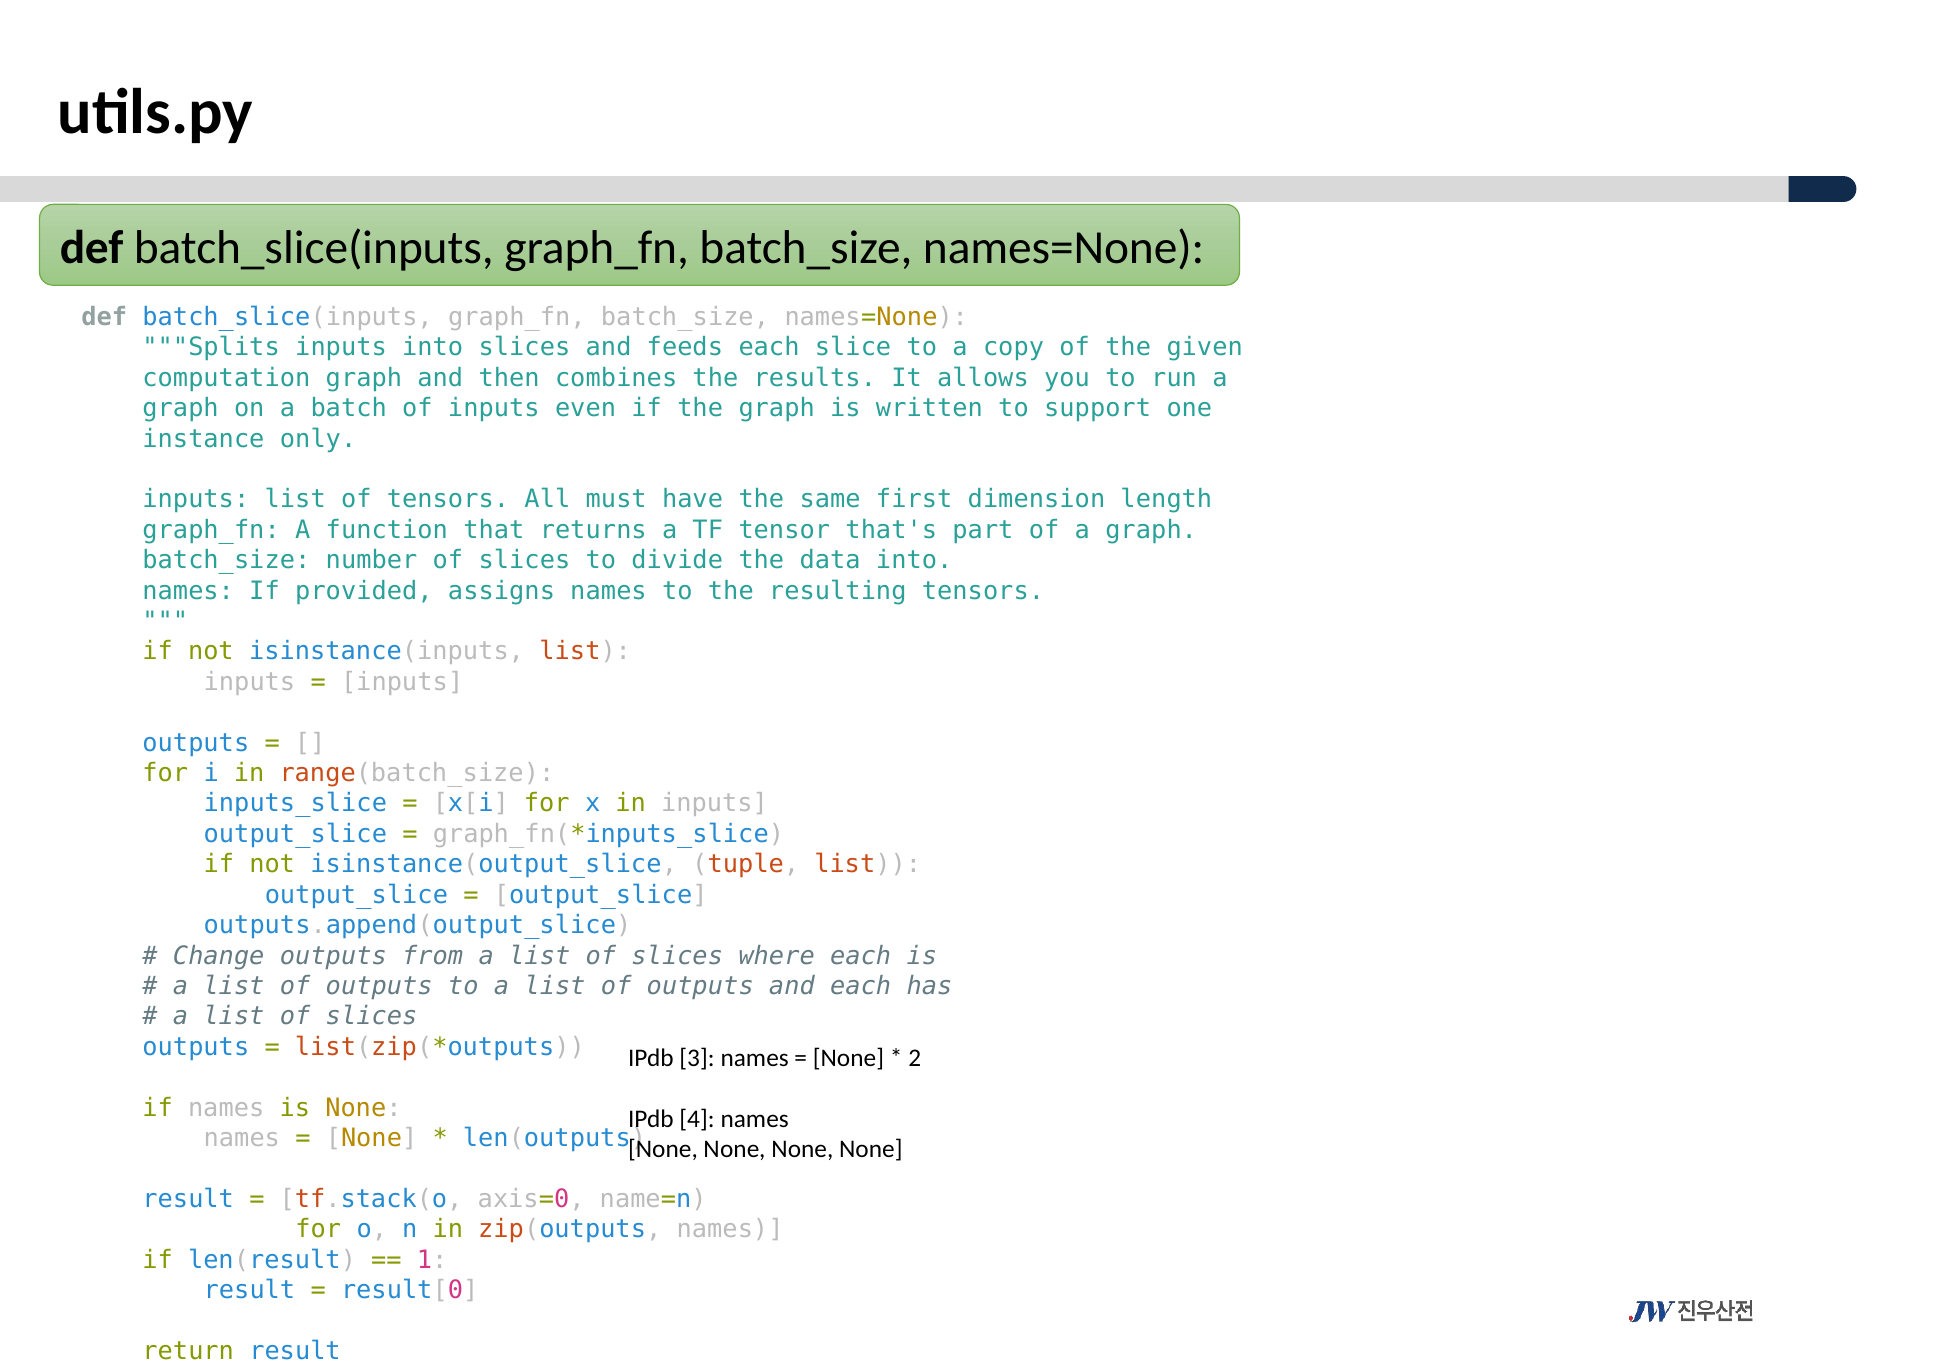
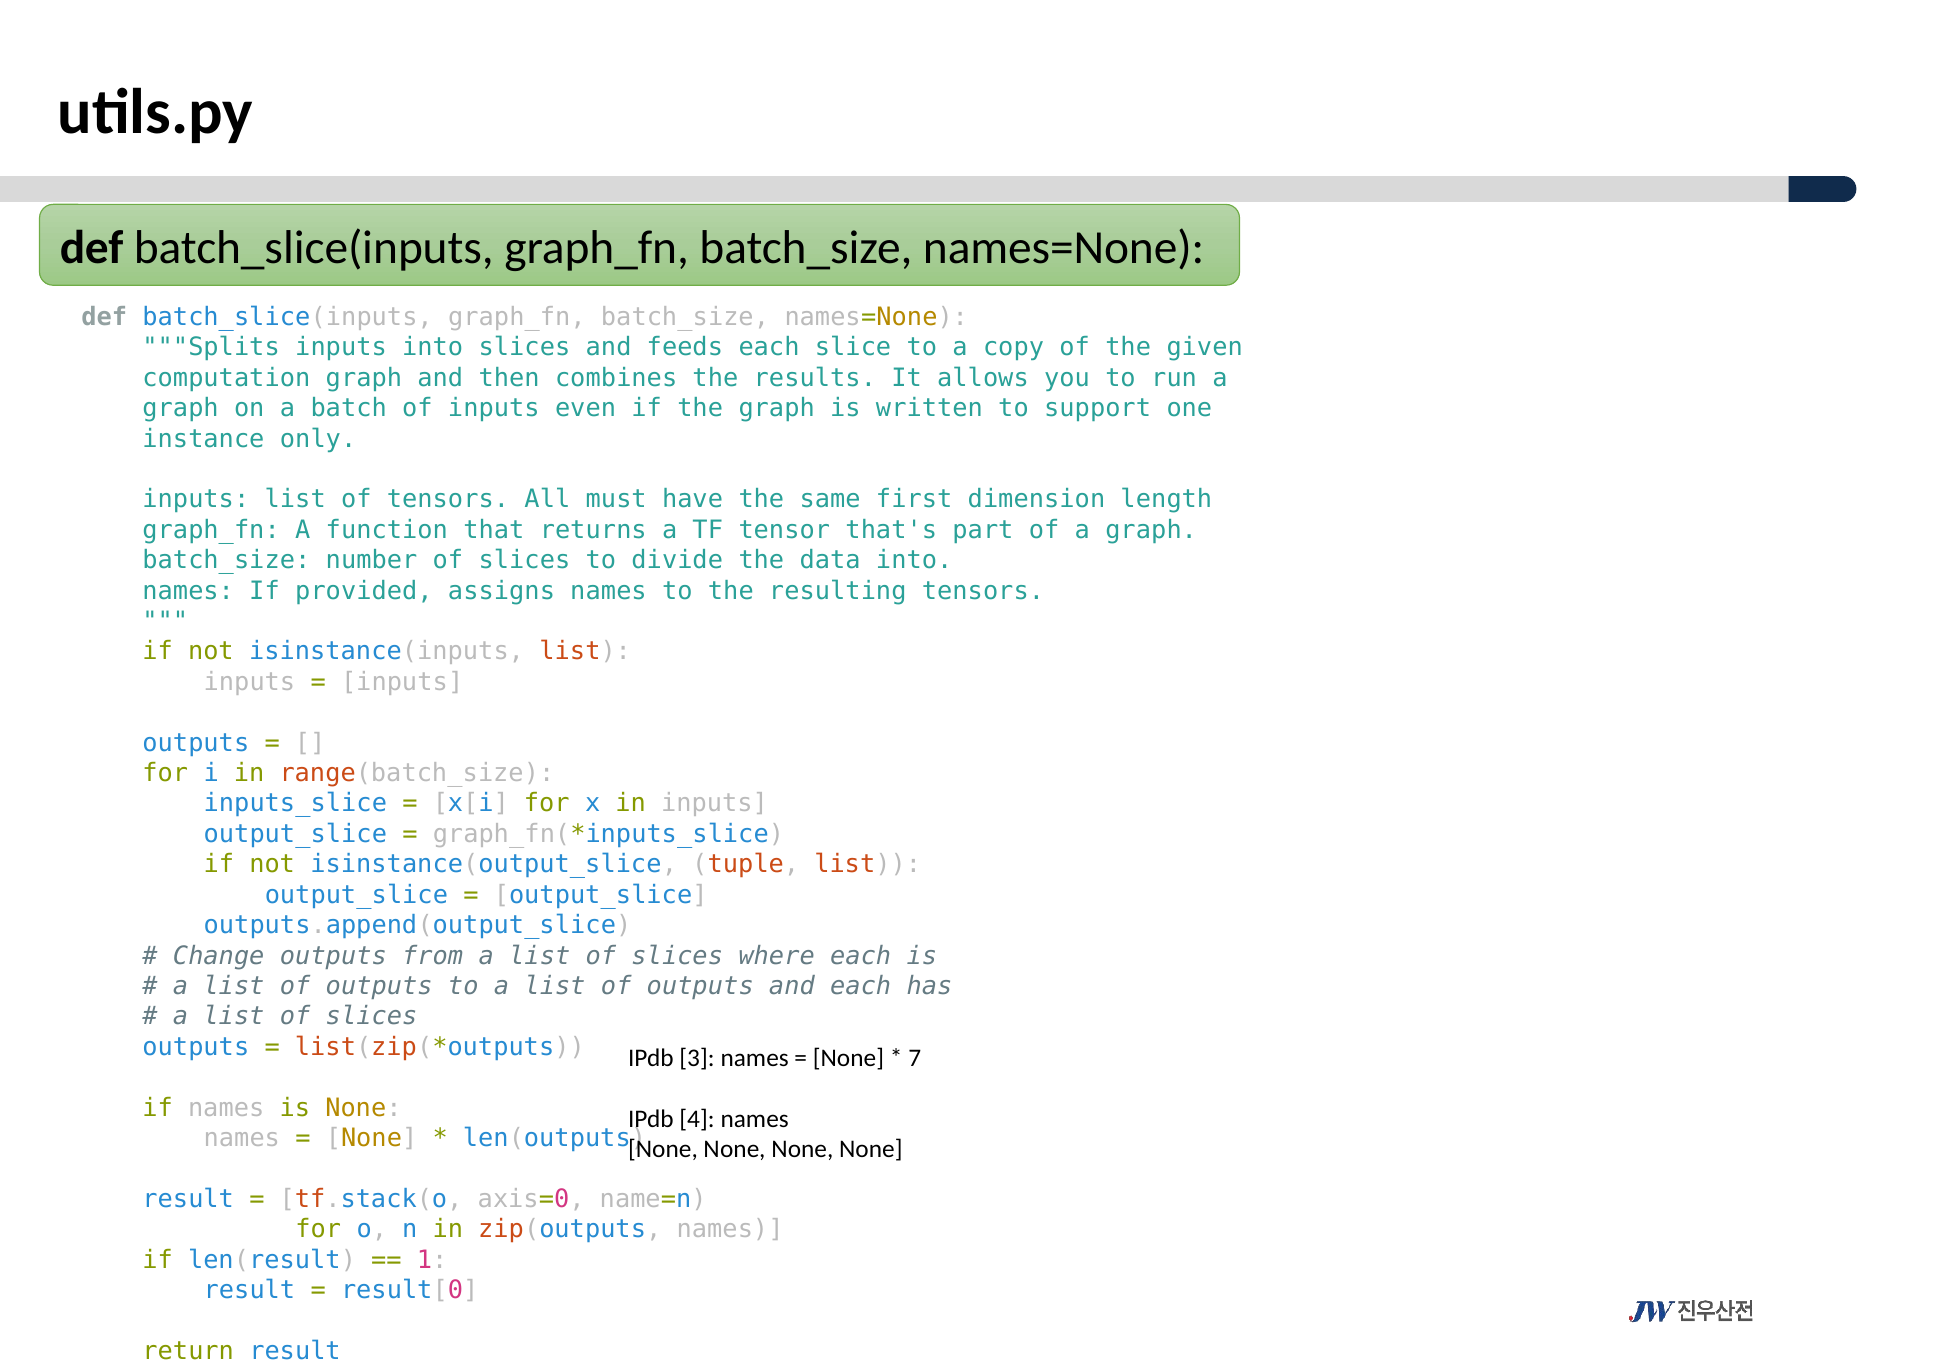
2: 2 -> 7 (915, 1058)
